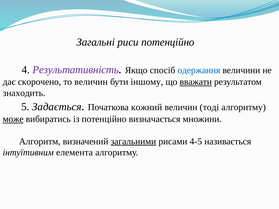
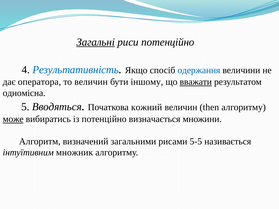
Загальні underline: none -> present (96, 42)
Результативність colour: purple -> blue (76, 70)
скорочено: скорочено -> оператора (39, 82)
знаходить: знаходить -> одномісна (24, 93)
Задається: Задається -> Вводяться (57, 107)
тоді: тоді -> then (209, 107)
загальними underline: present -> none (133, 142)
4-5: 4-5 -> 5-5 (196, 142)
елемента: елемента -> множник (75, 153)
